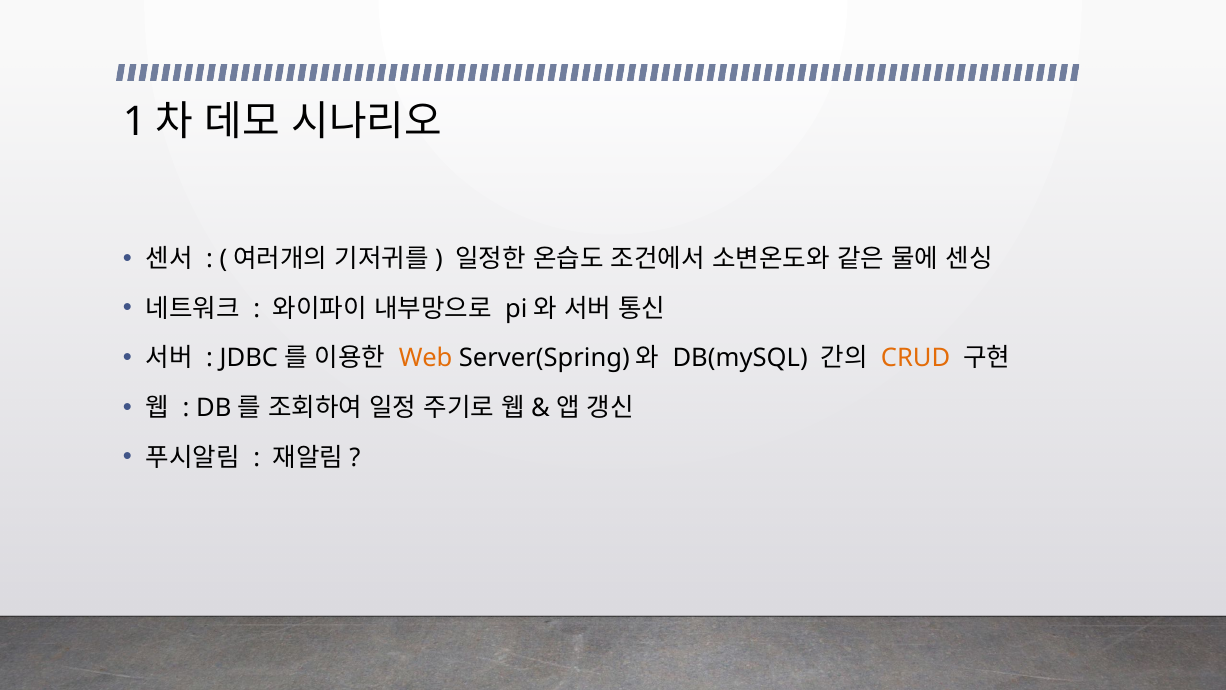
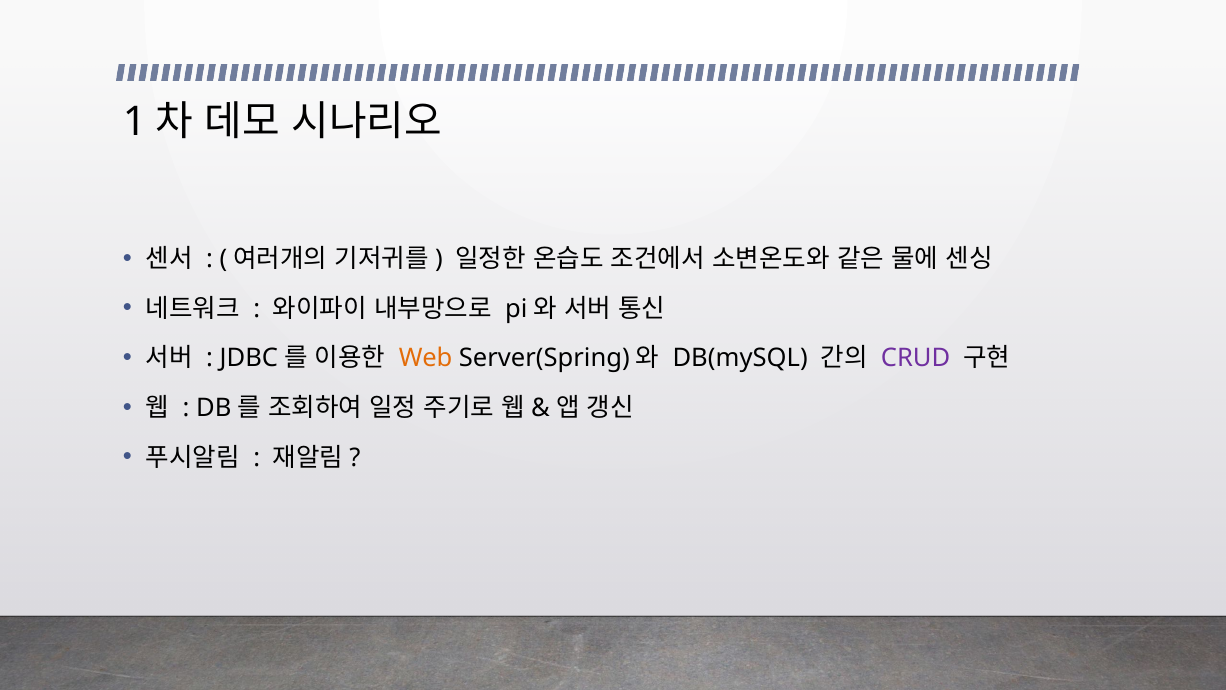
CRUD colour: orange -> purple (916, 358)
